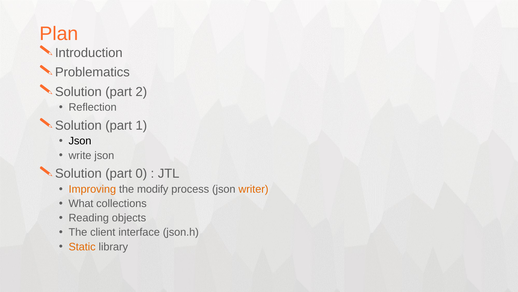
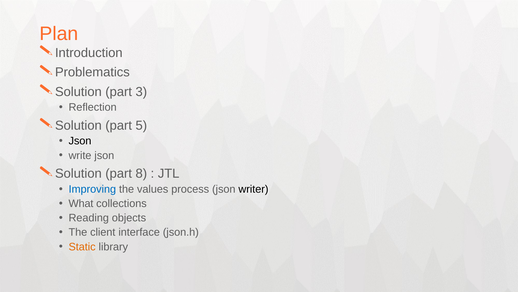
2: 2 -> 3 (141, 92)
1: 1 -> 5 (141, 125)
0: 0 -> 8 (141, 173)
Improving colour: orange -> blue (92, 189)
modify: modify -> values (153, 189)
writer colour: orange -> black (253, 189)
